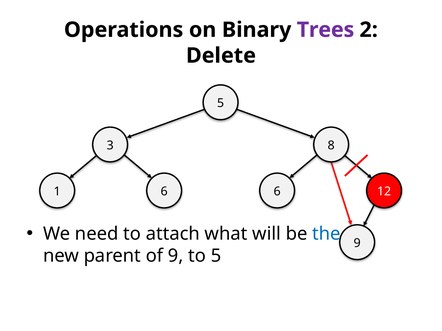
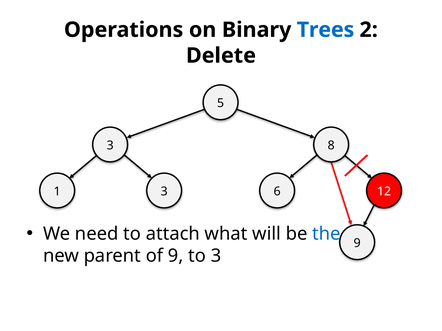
Trees colour: purple -> blue (326, 30)
1 6: 6 -> 3 (164, 192)
to 5: 5 -> 3 (216, 256)
